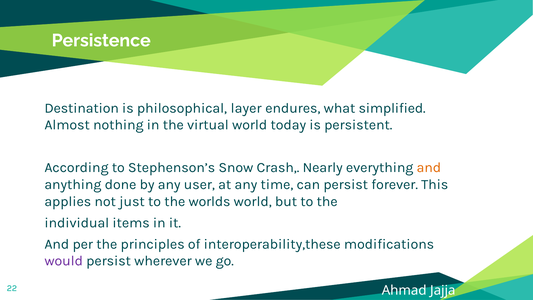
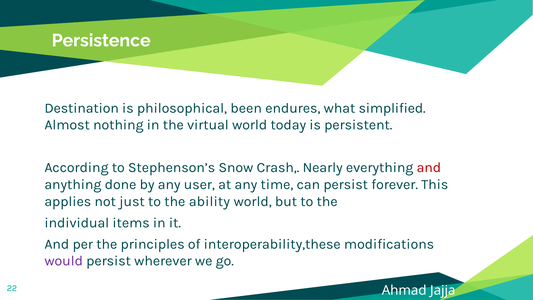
layer: layer -> been (246, 108)
and colour: orange -> red (429, 168)
worlds: worlds -> ability (209, 201)
